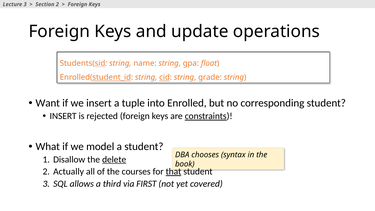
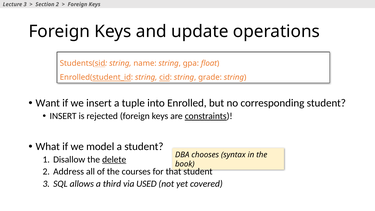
Actually: Actually -> Address (69, 172)
that underline: present -> none (174, 172)
FIRST: FIRST -> USED (146, 184)
